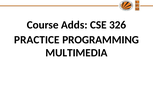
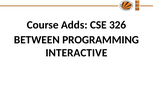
PRACTICE: PRACTICE -> BETWEEN (37, 40)
MULTIMEDIA: MULTIMEDIA -> INTERACTIVE (76, 53)
